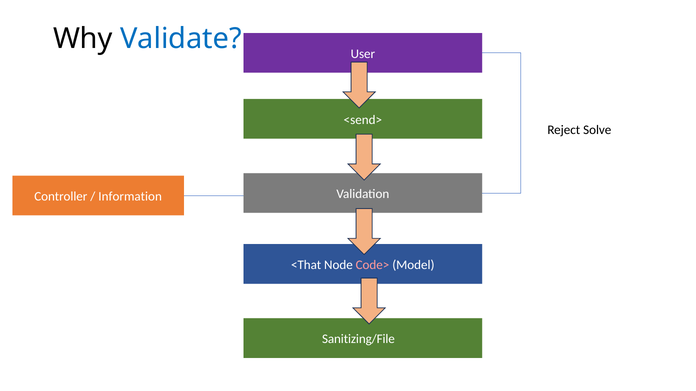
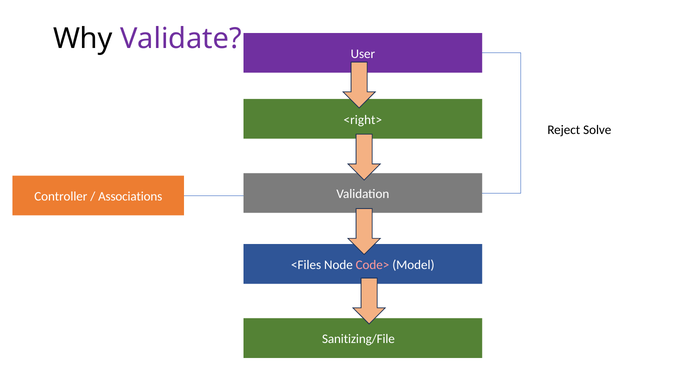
Validate colour: blue -> purple (181, 39)
<send>: <send> -> <right> (363, 120)
Information: Information -> Associations (130, 197)
<That: <That -> <Files (306, 265)
